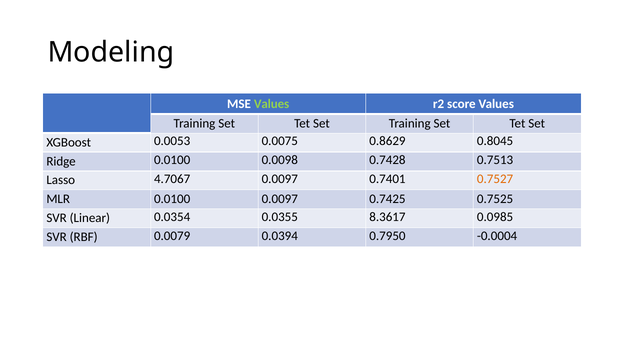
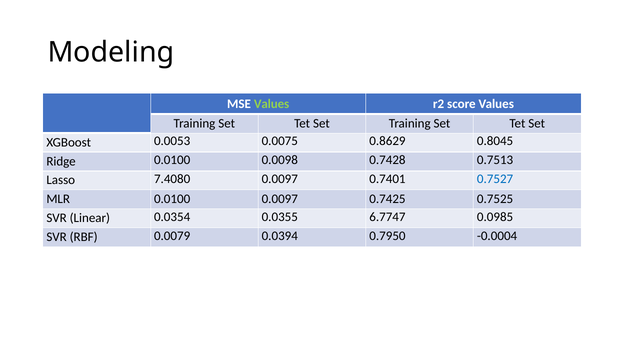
4.7067: 4.7067 -> 7.4080 (172, 179)
0.7527 colour: orange -> blue (495, 179)
8.3617: 8.3617 -> 6.7747 (387, 217)
